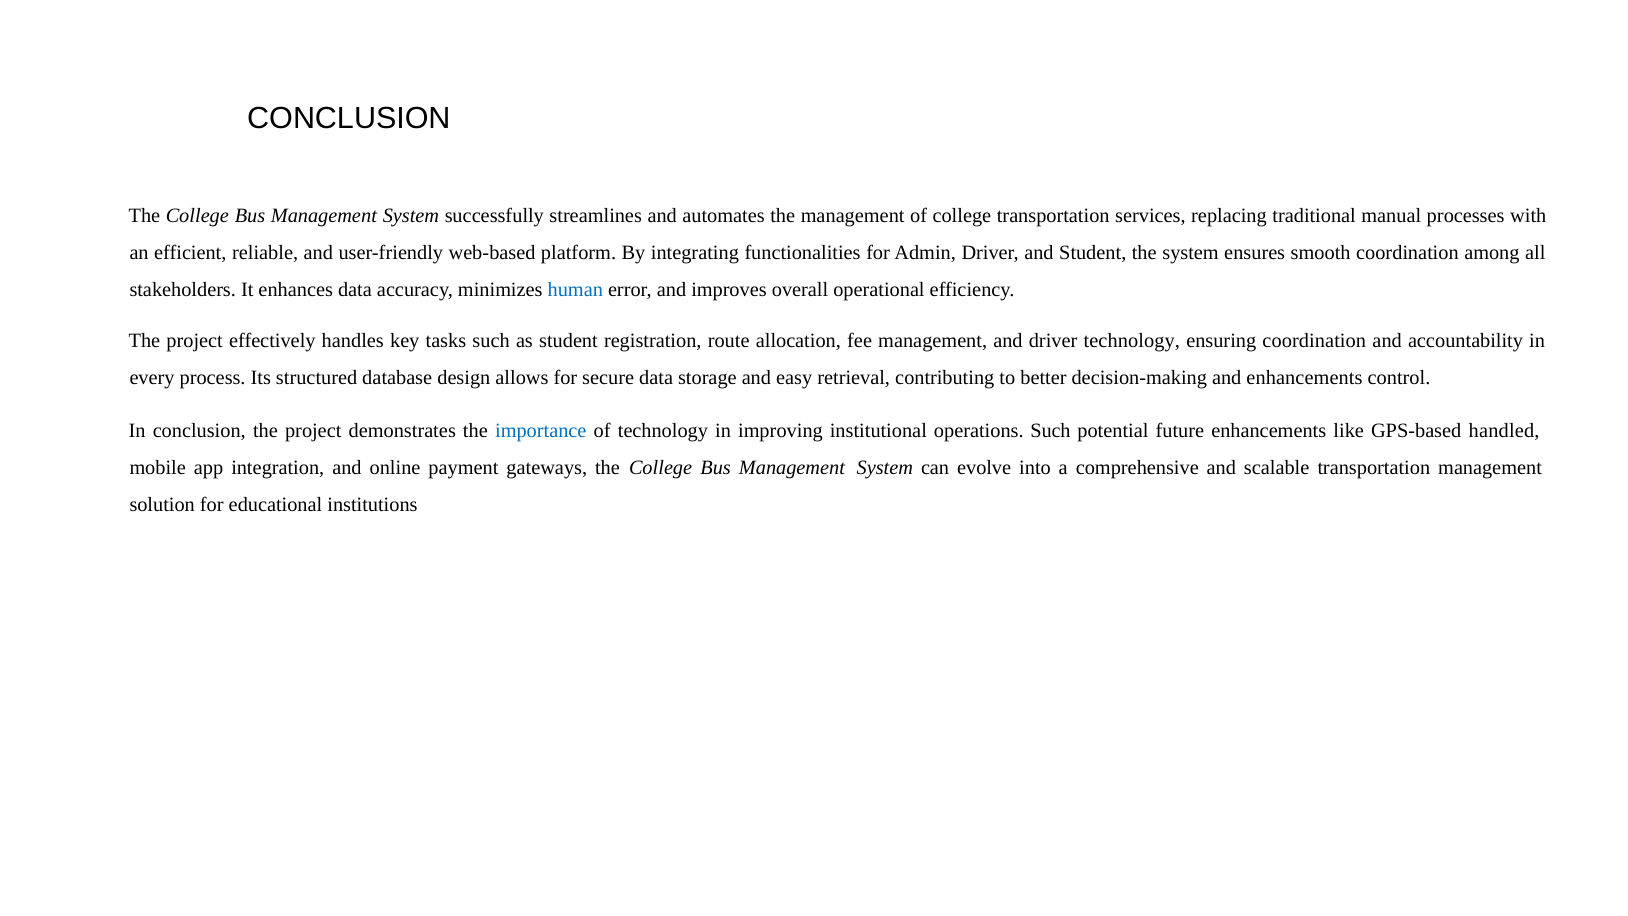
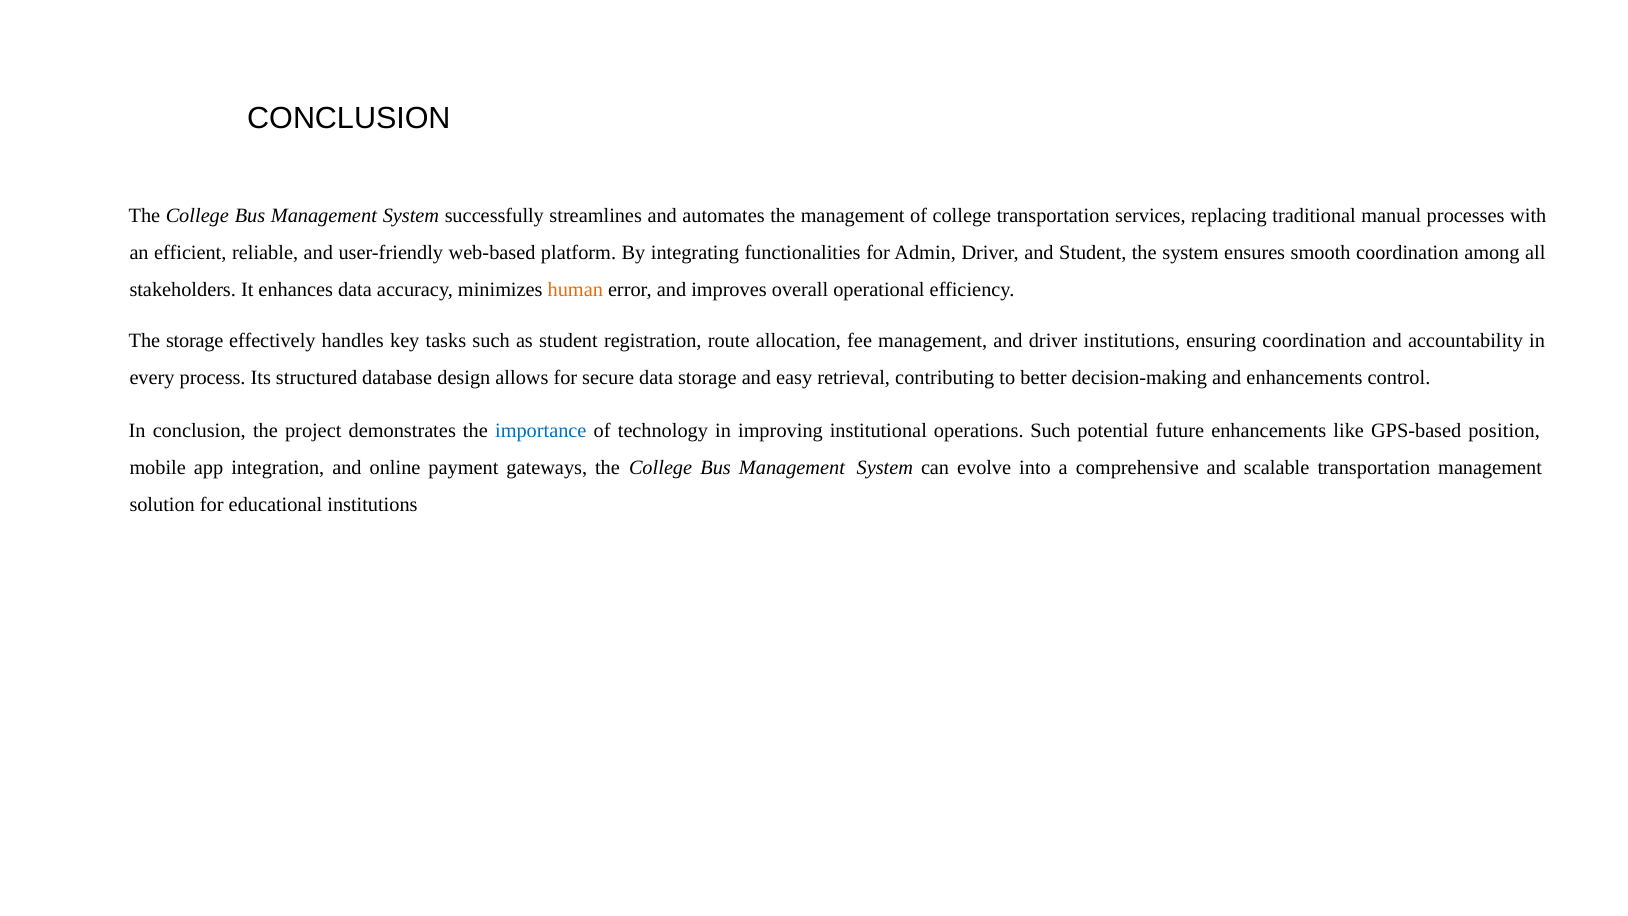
human colour: blue -> orange (575, 290)
project: project -> storage (195, 341)
driver technology: technology -> institutions (1132, 341)
handled: handled -> position (1504, 431)
